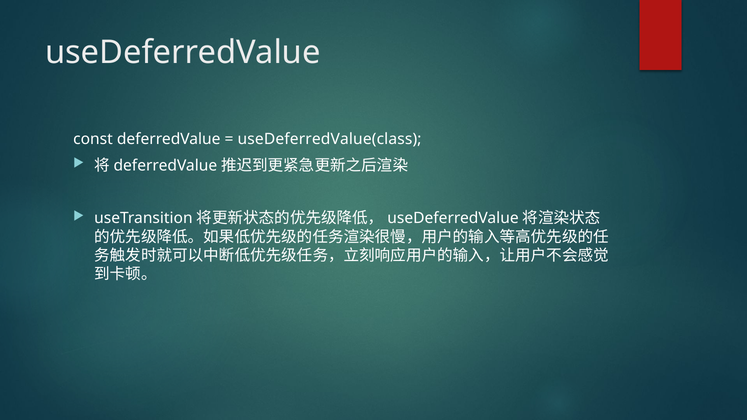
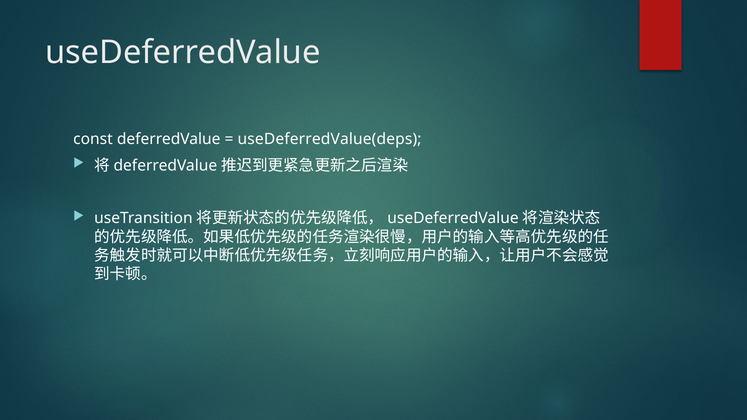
useDeferredValue(class: useDeferredValue(class -> useDeferredValue(deps (330, 139)
